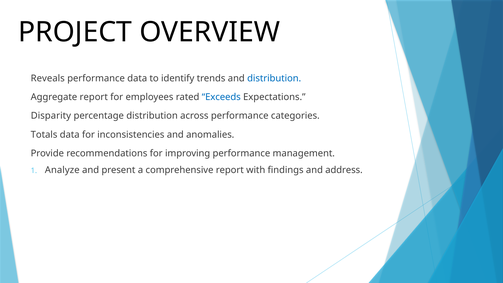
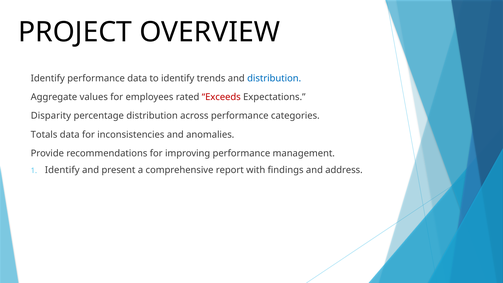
Reveals: Reveals -> Identify (48, 78)
Aggregate report: report -> values (94, 97)
Exceeds colour: blue -> red (221, 97)
Analyze: Analyze -> Identify (62, 170)
